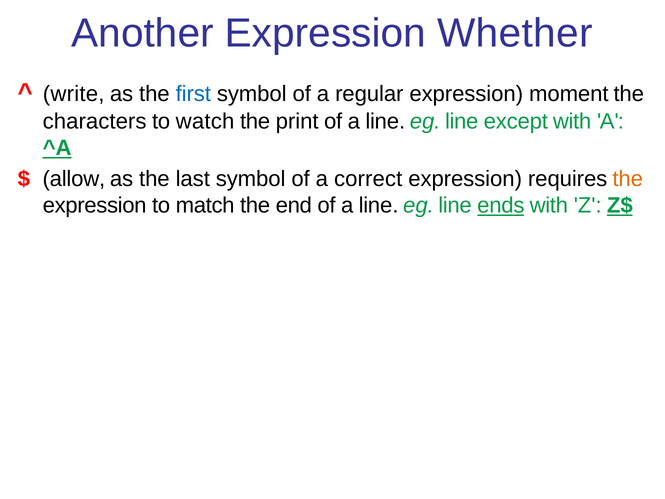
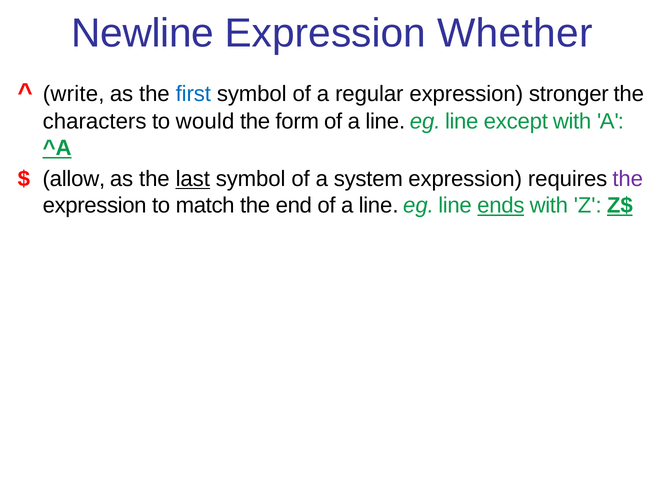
Another: Another -> Newline (143, 33)
moment: moment -> stronger (569, 94)
watch: watch -> would (205, 121)
print: print -> form (297, 121)
last underline: none -> present (193, 179)
correct: correct -> system (368, 179)
the colour: orange -> purple (628, 179)
